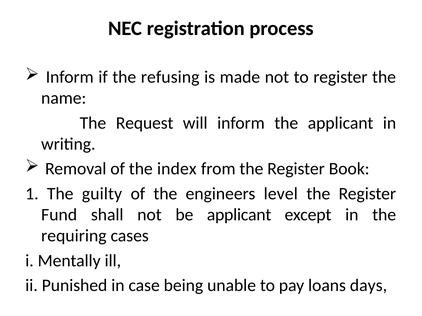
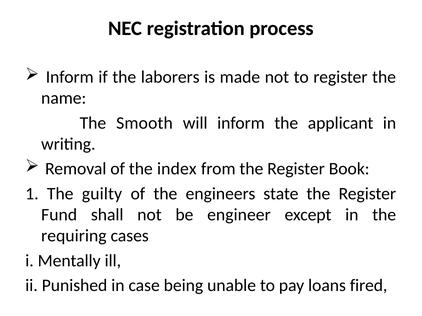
refusing: refusing -> laborers (170, 77)
Request: Request -> Smooth (145, 123)
level: level -> state (281, 194)
be applicant: applicant -> engineer (239, 215)
days: days -> fired (369, 286)
